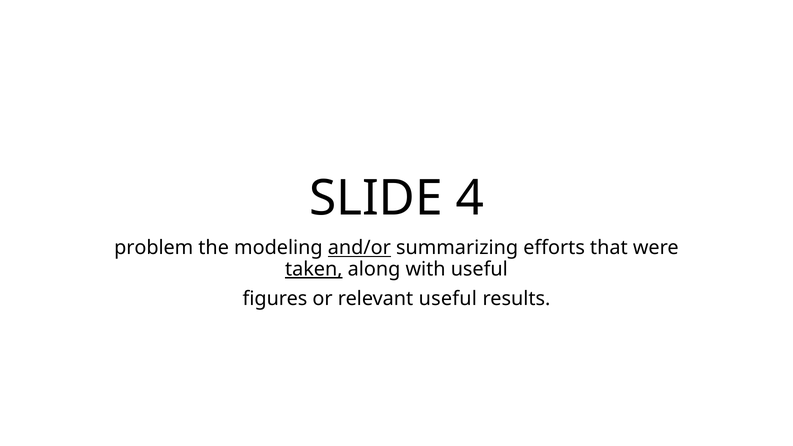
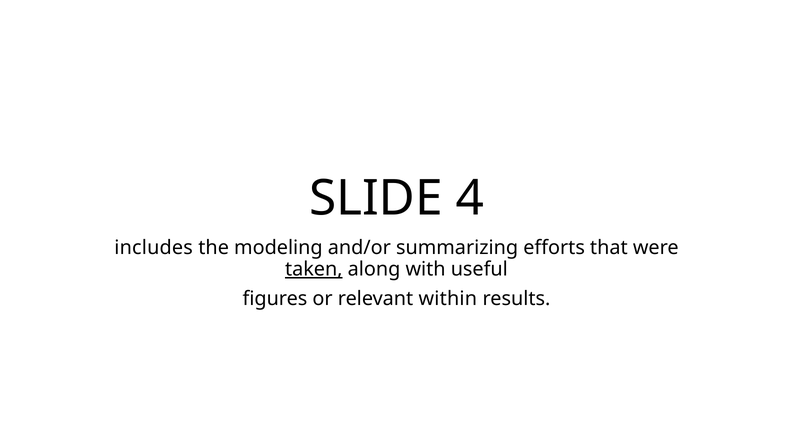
problem: problem -> includes (154, 248)
and/or underline: present -> none (359, 248)
relevant useful: useful -> within (448, 299)
